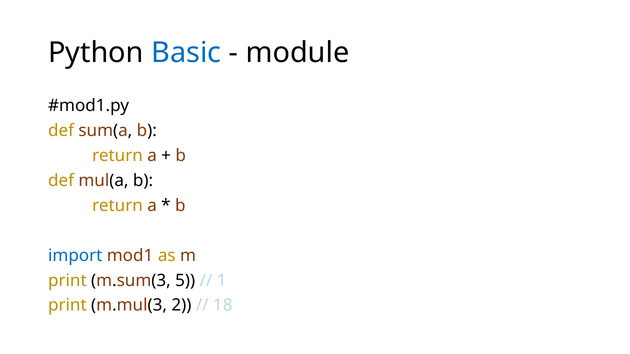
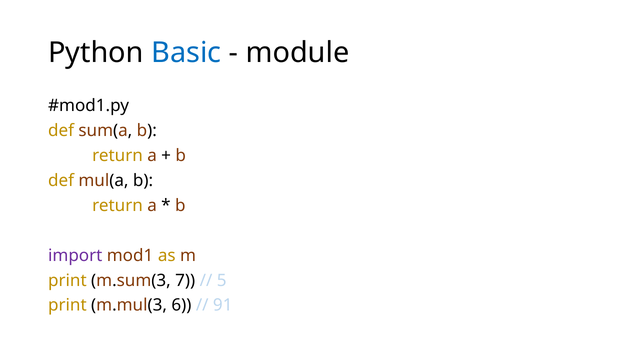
import colour: blue -> purple (75, 256)
5: 5 -> 7 (185, 281)
1: 1 -> 5 (222, 281)
2: 2 -> 6 (181, 306)
18: 18 -> 91 (223, 306)
